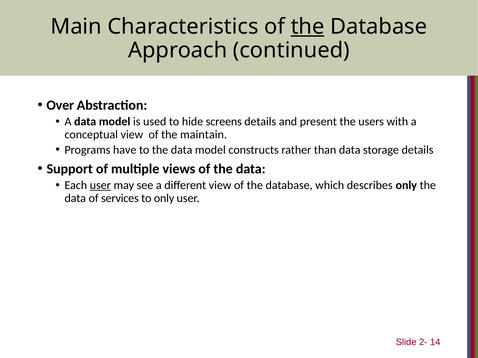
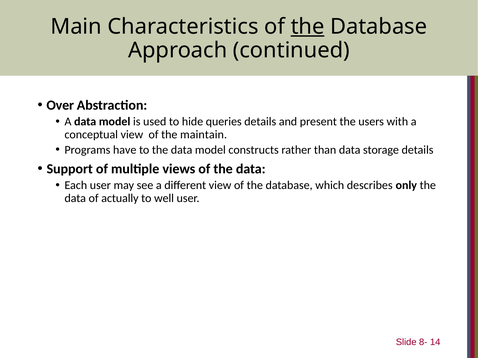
screens: screens -> queries (224, 122)
user underline: present -> none (100, 185)
services: services -> actually (120, 198)
to only: only -> well (164, 198)
2-: 2- -> 8- (423, 342)
